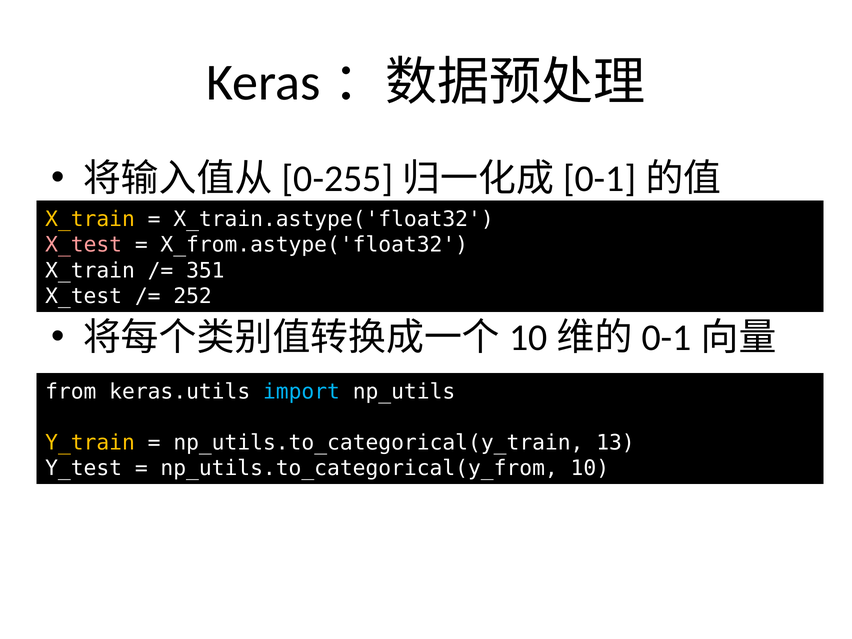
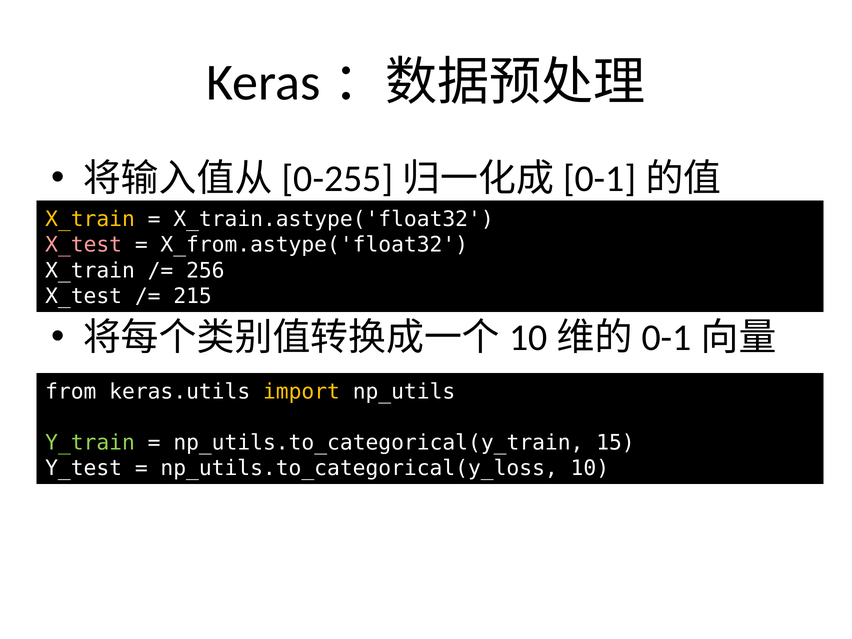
351: 351 -> 256 (205, 271)
252: 252 -> 215 (193, 296)
import colour: light blue -> yellow (301, 392)
Y_train colour: yellow -> light green (90, 443)
13: 13 -> 15 (615, 443)
np_utils.to_categorical(y_from: np_utils.to_categorical(y_from -> np_utils.to_categorical(y_loss (359, 468)
